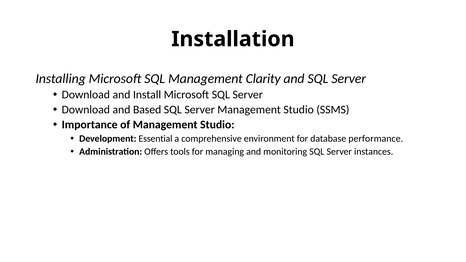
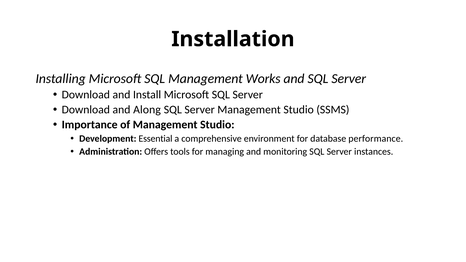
Clarity: Clarity -> Works (263, 79)
Based: Based -> Along (147, 110)
